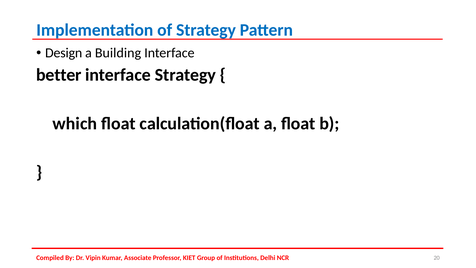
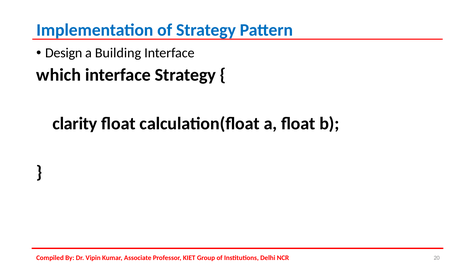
better: better -> which (59, 75)
which: which -> clarity (75, 123)
